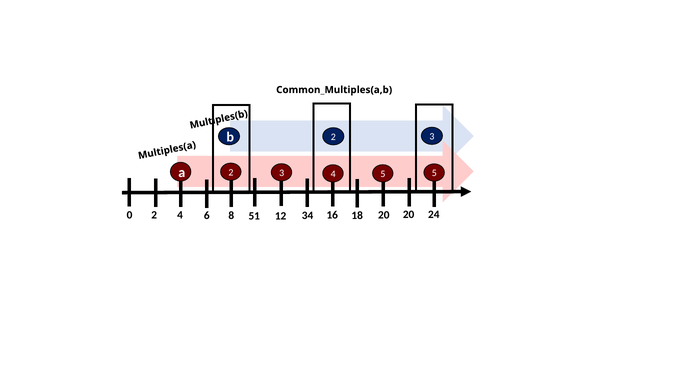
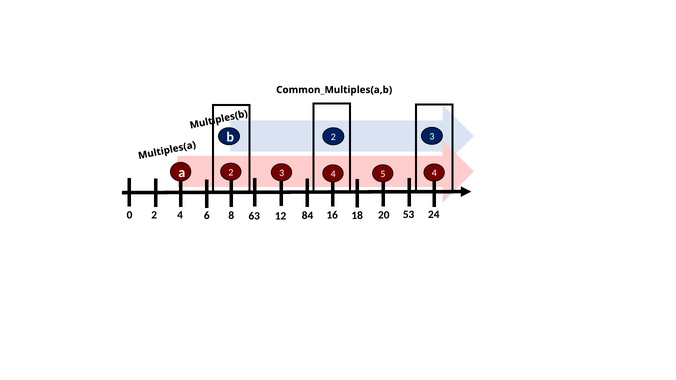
3 5: 5 -> 4 (434, 173)
20 20: 20 -> 53 (409, 215)
51: 51 -> 63 (254, 216)
34: 34 -> 84 (308, 216)
